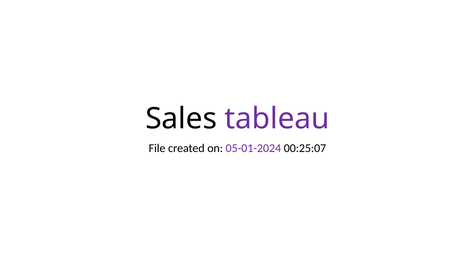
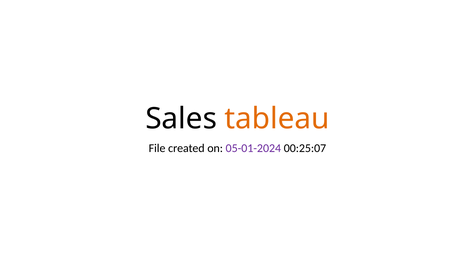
tableau colour: purple -> orange (277, 119)
